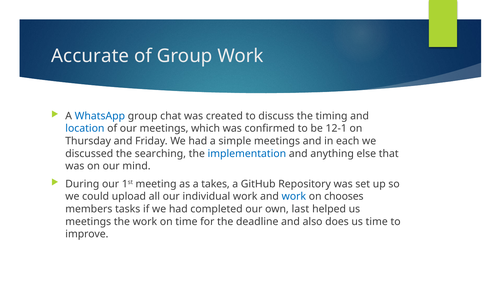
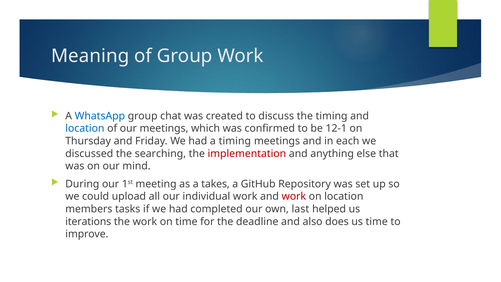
Accurate: Accurate -> Meaning (90, 56)
a simple: simple -> timing (235, 141)
implementation colour: blue -> red (247, 154)
work colour: blue -> red (294, 196)
on chooses: chooses -> location (344, 196)
meetings: meetings -> iterations (88, 221)
